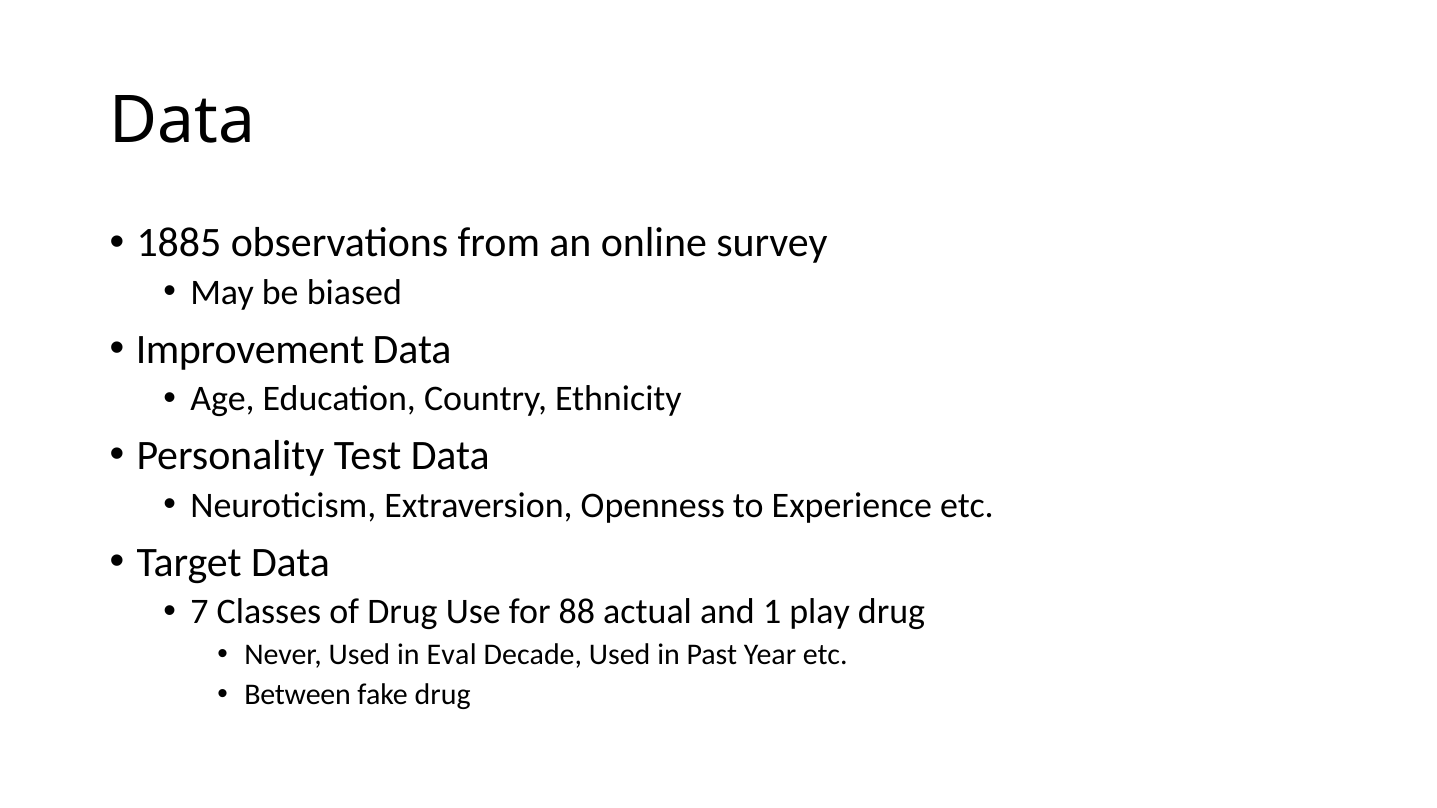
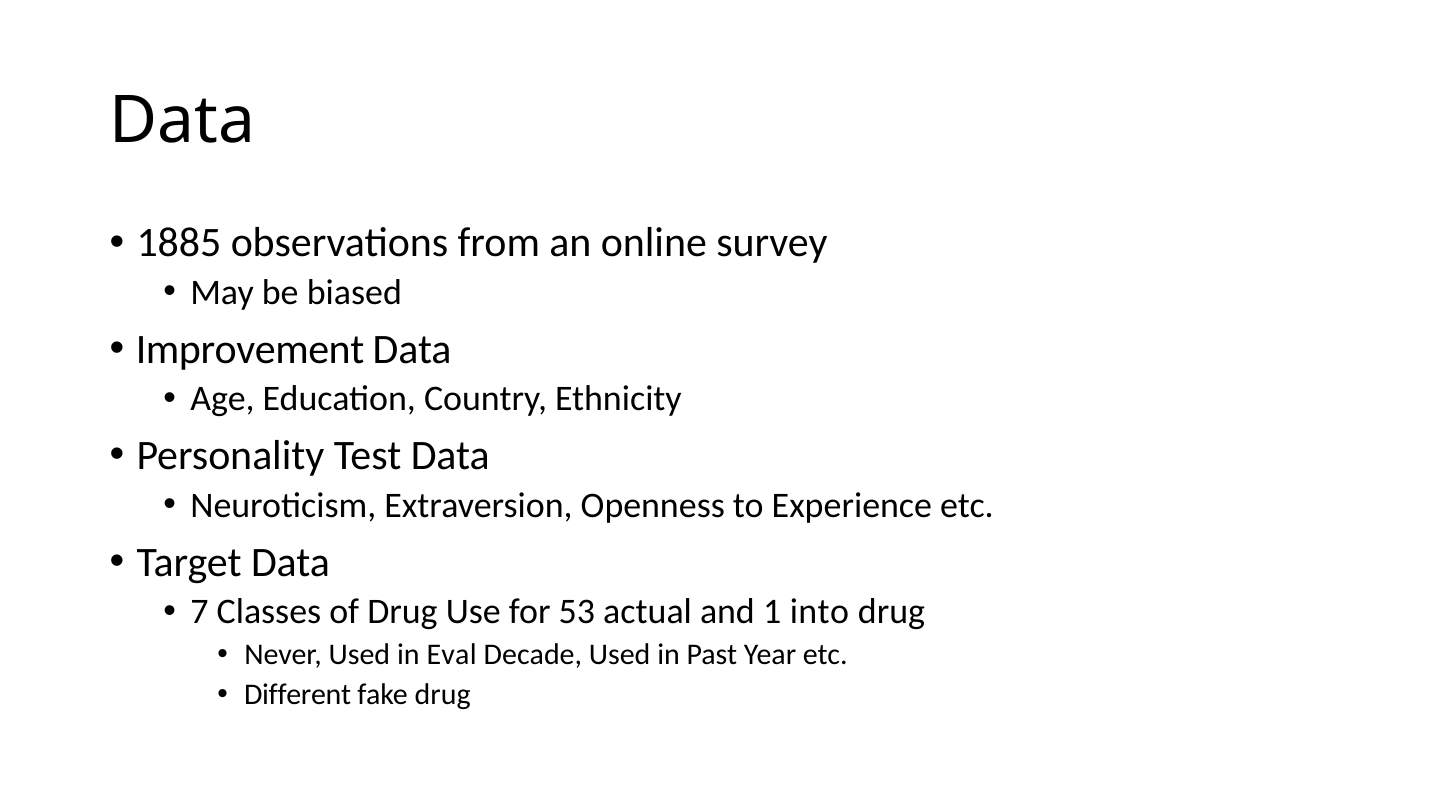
88: 88 -> 53 (577, 612)
play: play -> into (819, 612)
Between: Between -> Different (298, 695)
